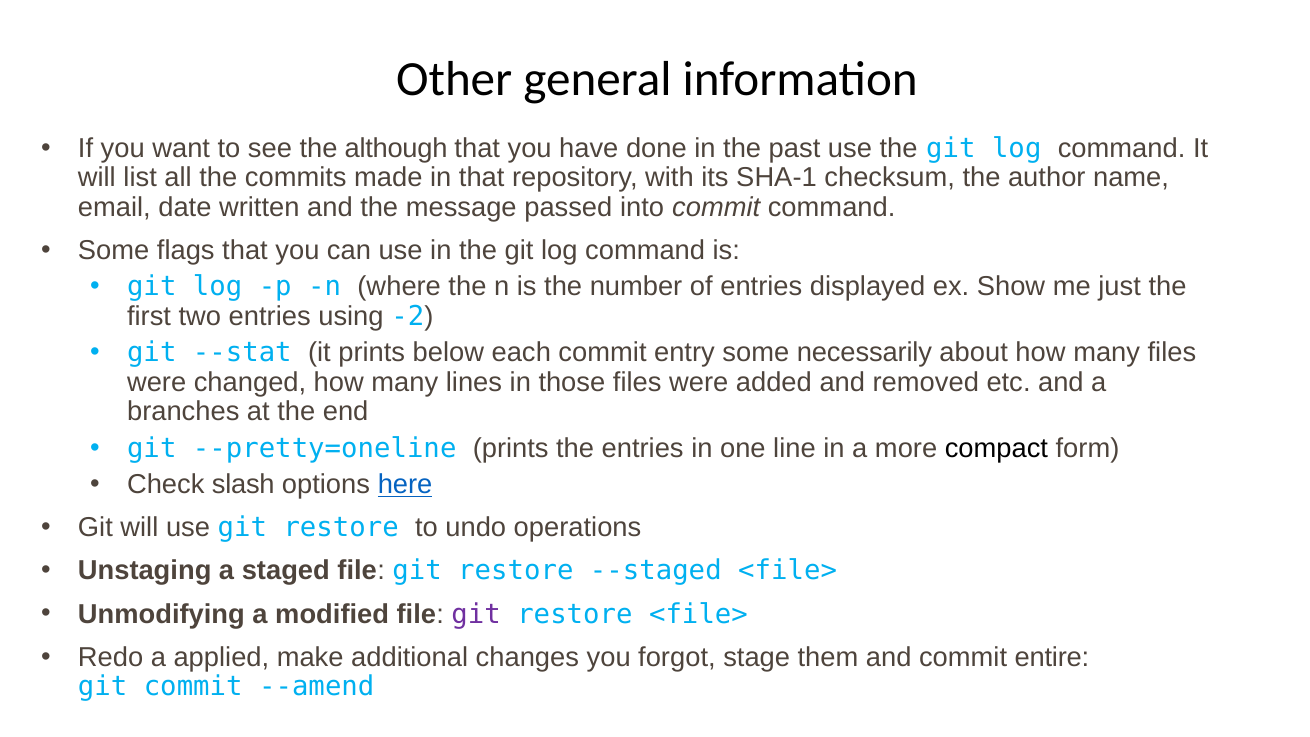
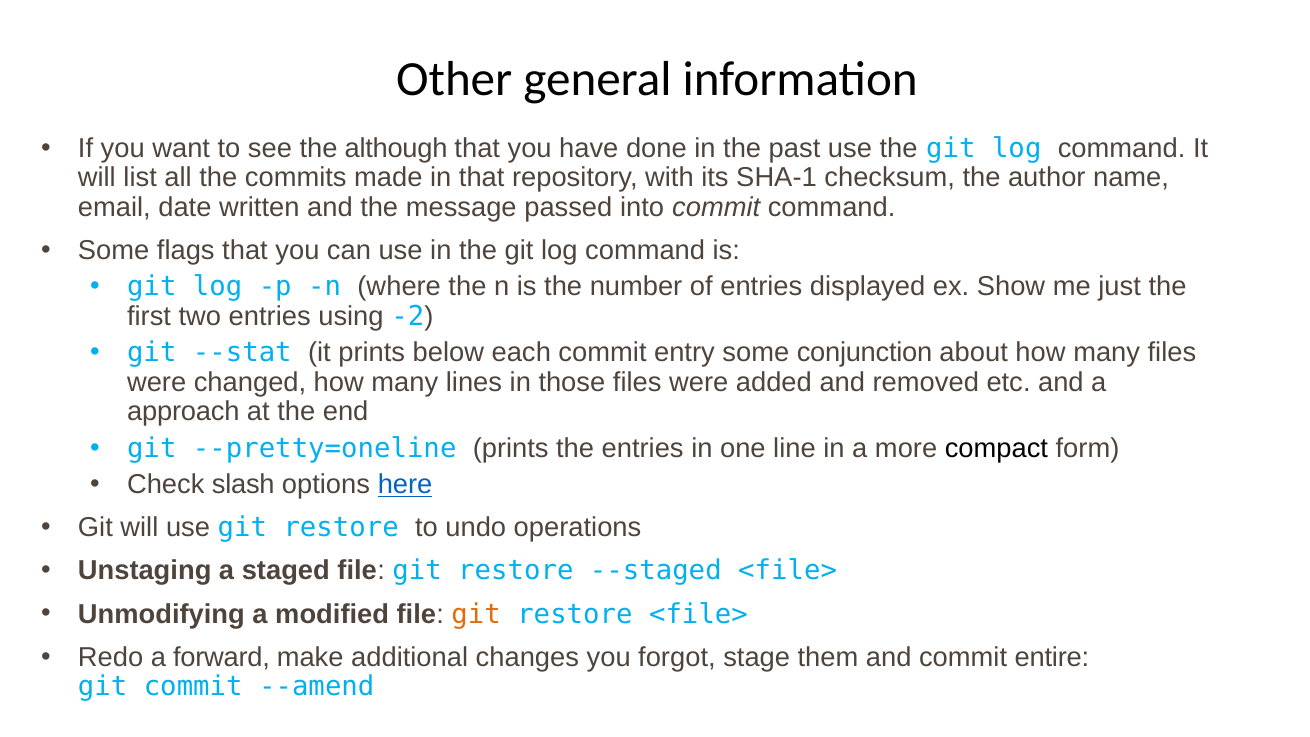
necessarily: necessarily -> conjunction (865, 353)
branches: branches -> approach (183, 412)
git colour: purple -> orange (476, 614)
applied: applied -> forward (222, 657)
